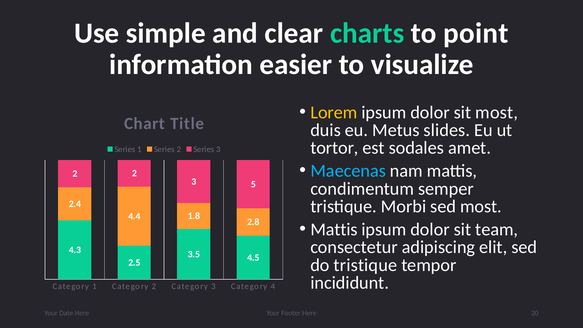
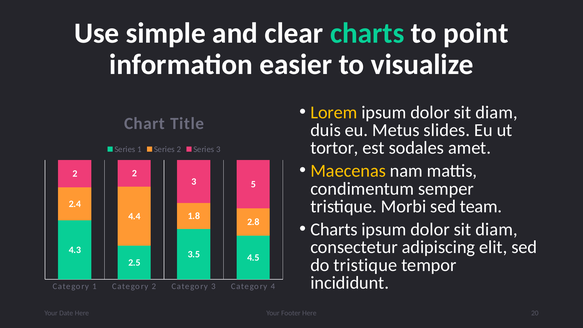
most: most -> diam (497, 112)
Maecenas colour: light blue -> yellow (348, 171)
sed most: most -> team (481, 206)
Mattis: Mattis -> Charts (334, 230)
team: team -> diam (497, 230)
